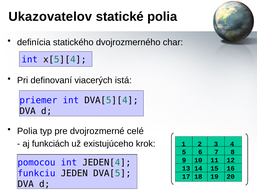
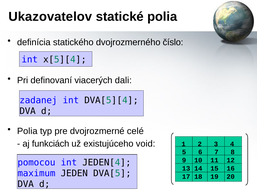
char: char -> číslo (173, 42)
istá: istá -> dali (123, 80)
priemer: priemer -> zadanej (38, 100)
krok: krok -> void (146, 143)
funkciu: funkciu -> maximum (36, 173)
